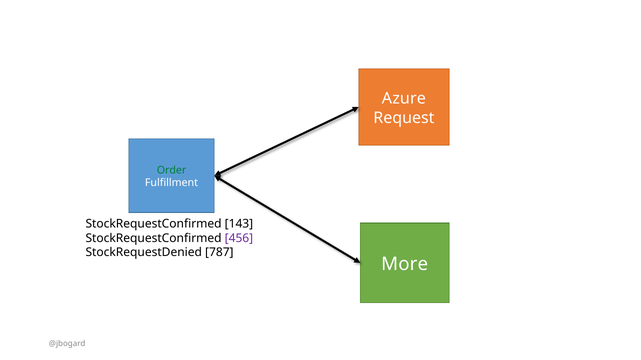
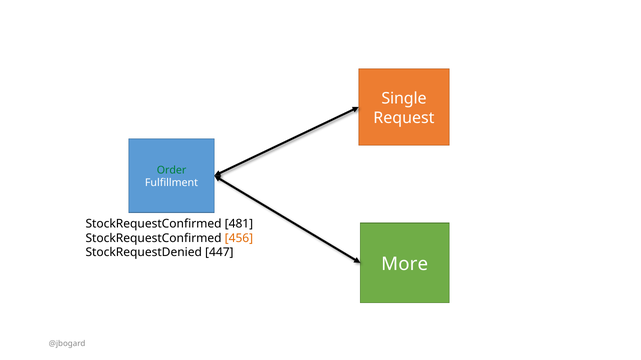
Azure: Azure -> Single (404, 99)
143: 143 -> 481 (239, 224)
456 colour: purple -> orange (239, 238)
787: 787 -> 447 (219, 253)
